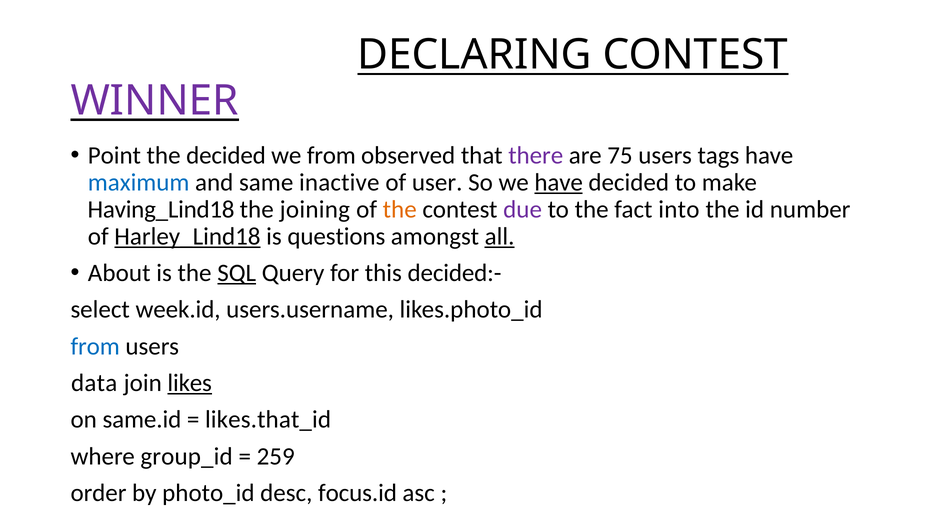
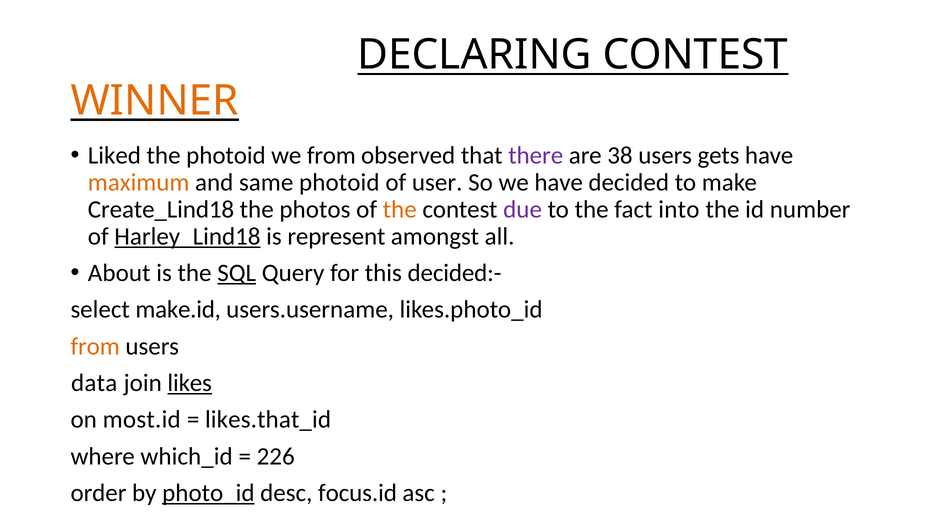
WINNER colour: purple -> orange (155, 101)
Point: Point -> Liked (114, 155)
the decided: decided -> photoid (226, 155)
75: 75 -> 38 (620, 155)
tags: tags -> gets (718, 155)
maximum colour: blue -> orange (139, 182)
same inactive: inactive -> photoid (339, 182)
have underline: present -> none (559, 182)
Having_Lind18: Having_Lind18 -> Create_Lind18 (161, 209)
joining: joining -> photos (315, 209)
questions: questions -> represent (336, 236)
all underline: present -> none (500, 236)
week.id: week.id -> make.id (178, 310)
from colour: blue -> orange (95, 346)
same.id: same.id -> most.id (142, 420)
group_id: group_id -> which_id (187, 457)
259: 259 -> 226 (276, 457)
photo_id underline: none -> present (208, 493)
